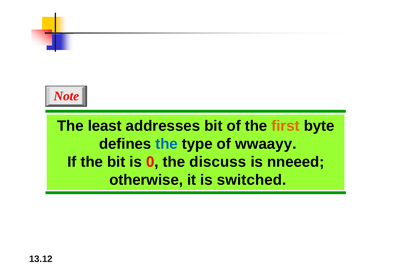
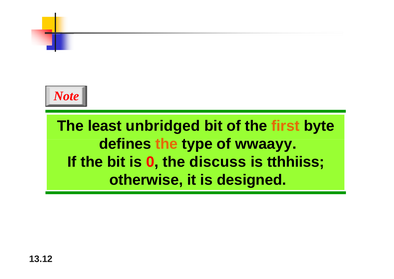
addresses: addresses -> unbridged (163, 126)
the colour: blue -> orange (167, 144)
nneeed: nneeed -> tthhiiss (296, 162)
switched: switched -> designed (252, 180)
